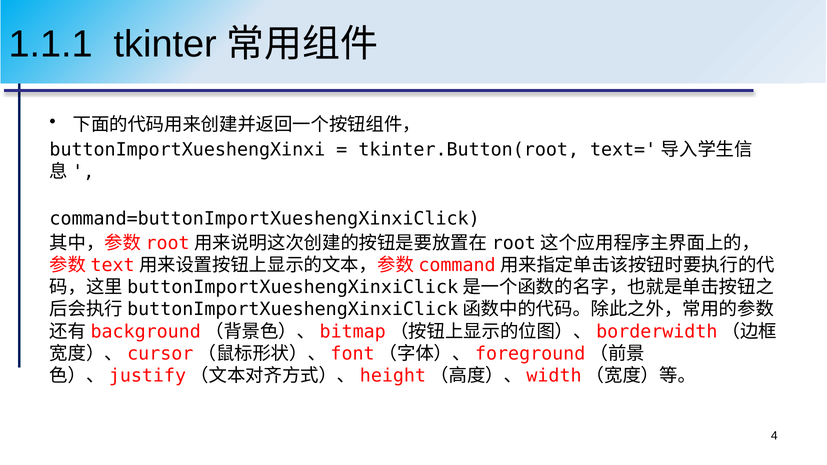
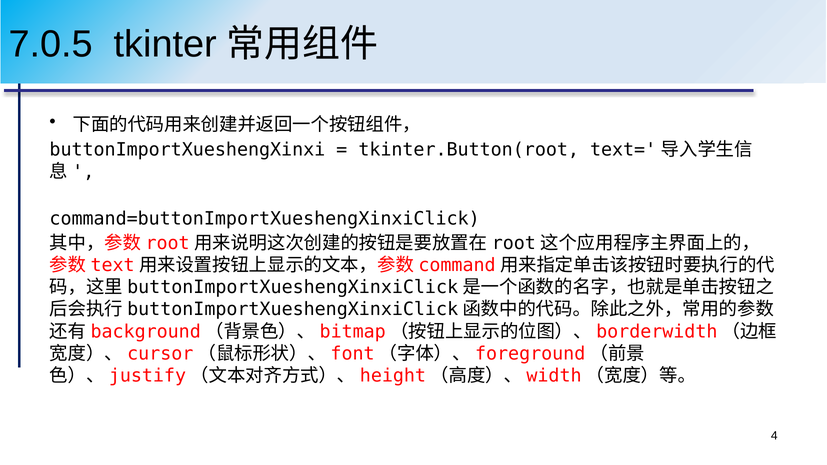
1.1.1: 1.1.1 -> 7.0.5 (51, 44)
